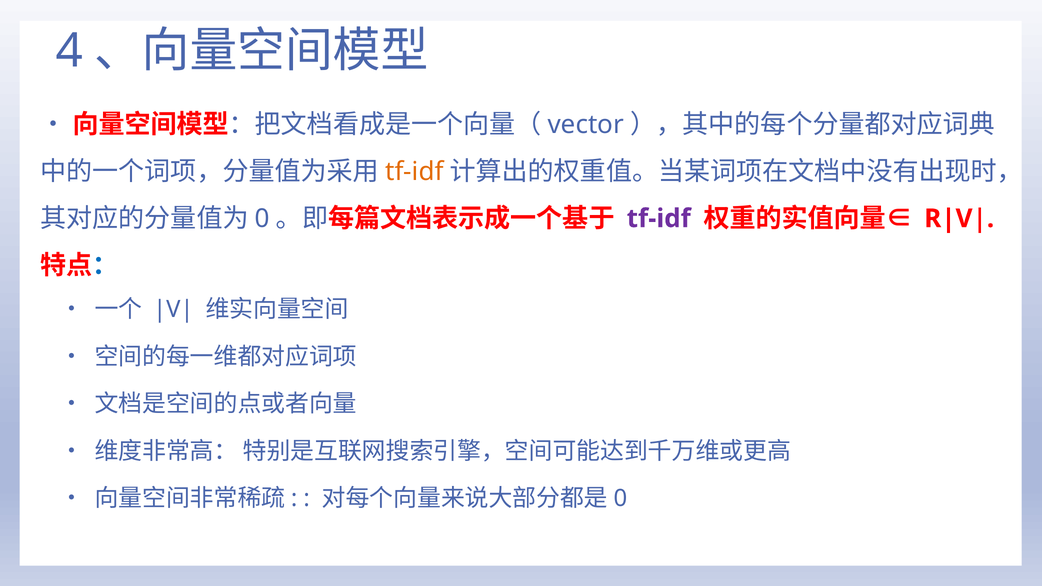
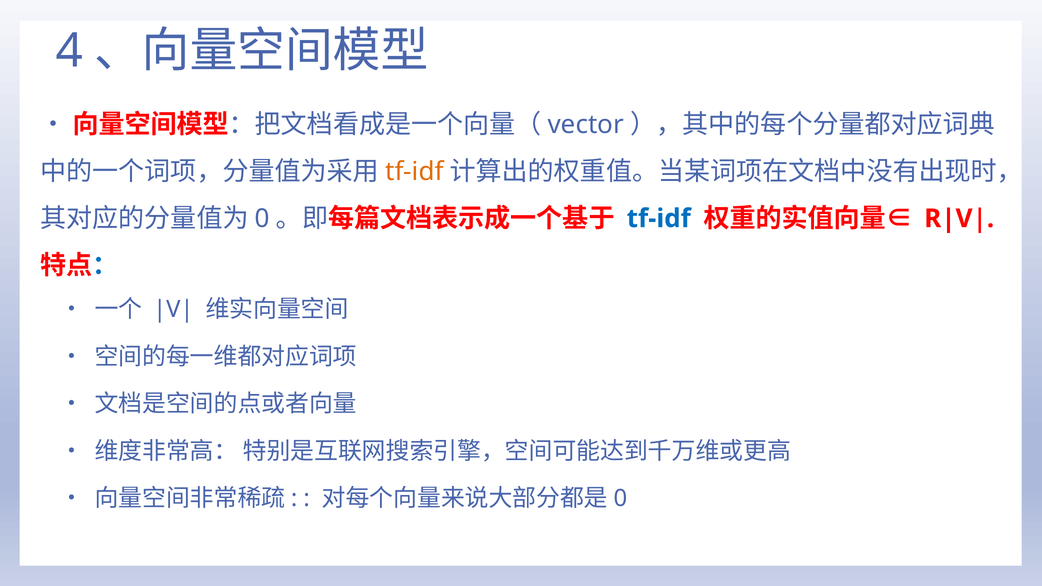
tf-idf colour: purple -> blue (659, 219)
